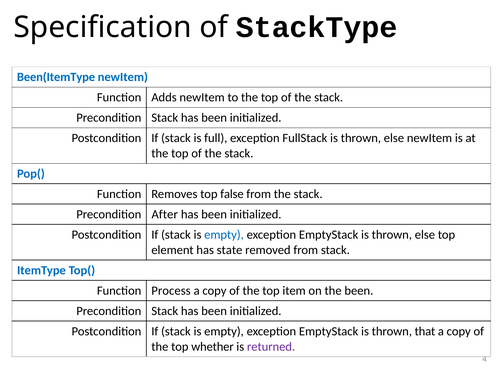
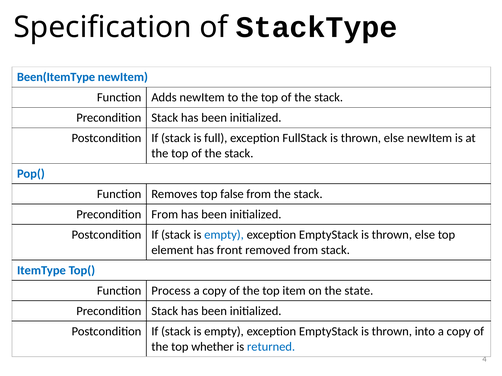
Precondition After: After -> From (165, 215)
state: state -> front (230, 250)
the been: been -> state (359, 291)
that: that -> into (425, 332)
returned colour: purple -> blue (271, 347)
